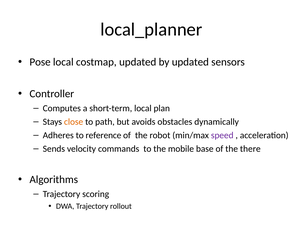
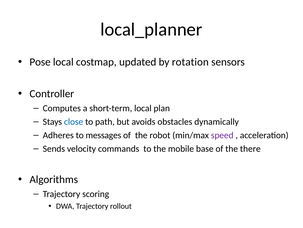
by updated: updated -> rotation (190, 62)
close colour: orange -> blue (74, 121)
reference: reference -> messages (103, 135)
